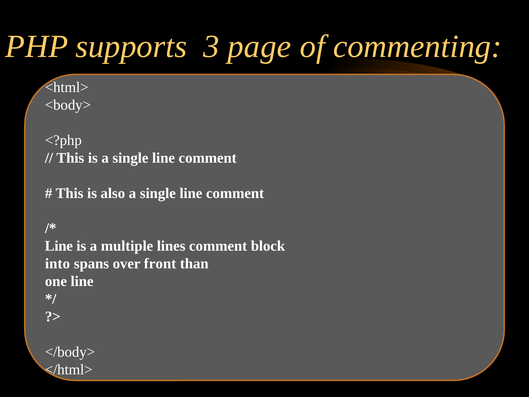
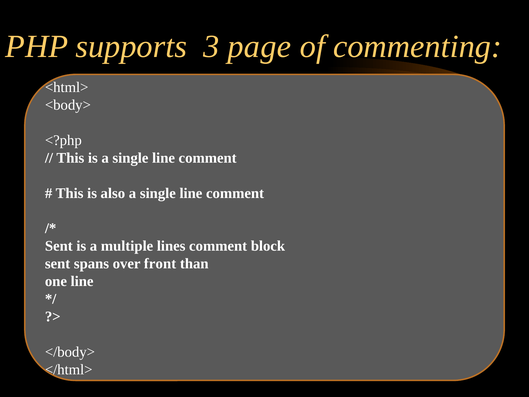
Line: Line -> Sent (59, 246)
into: into -> sent (58, 264)
